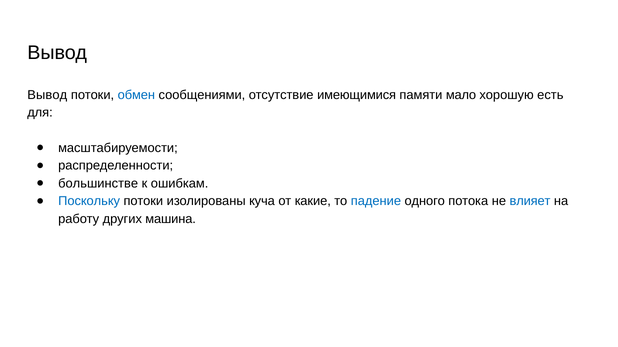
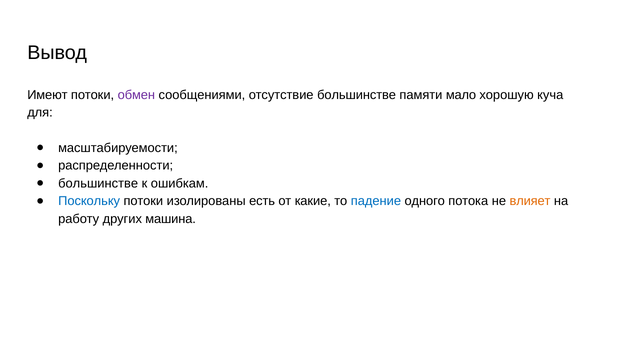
Вывод: Вывод -> Имеют (47, 95)
обмен colour: blue -> purple (136, 95)
отсутствие имеющимися: имеющимися -> большинстве (357, 95)
есть: есть -> куча (550, 95)
куча: куча -> есть (262, 202)
влияет colour: blue -> orange (530, 202)
